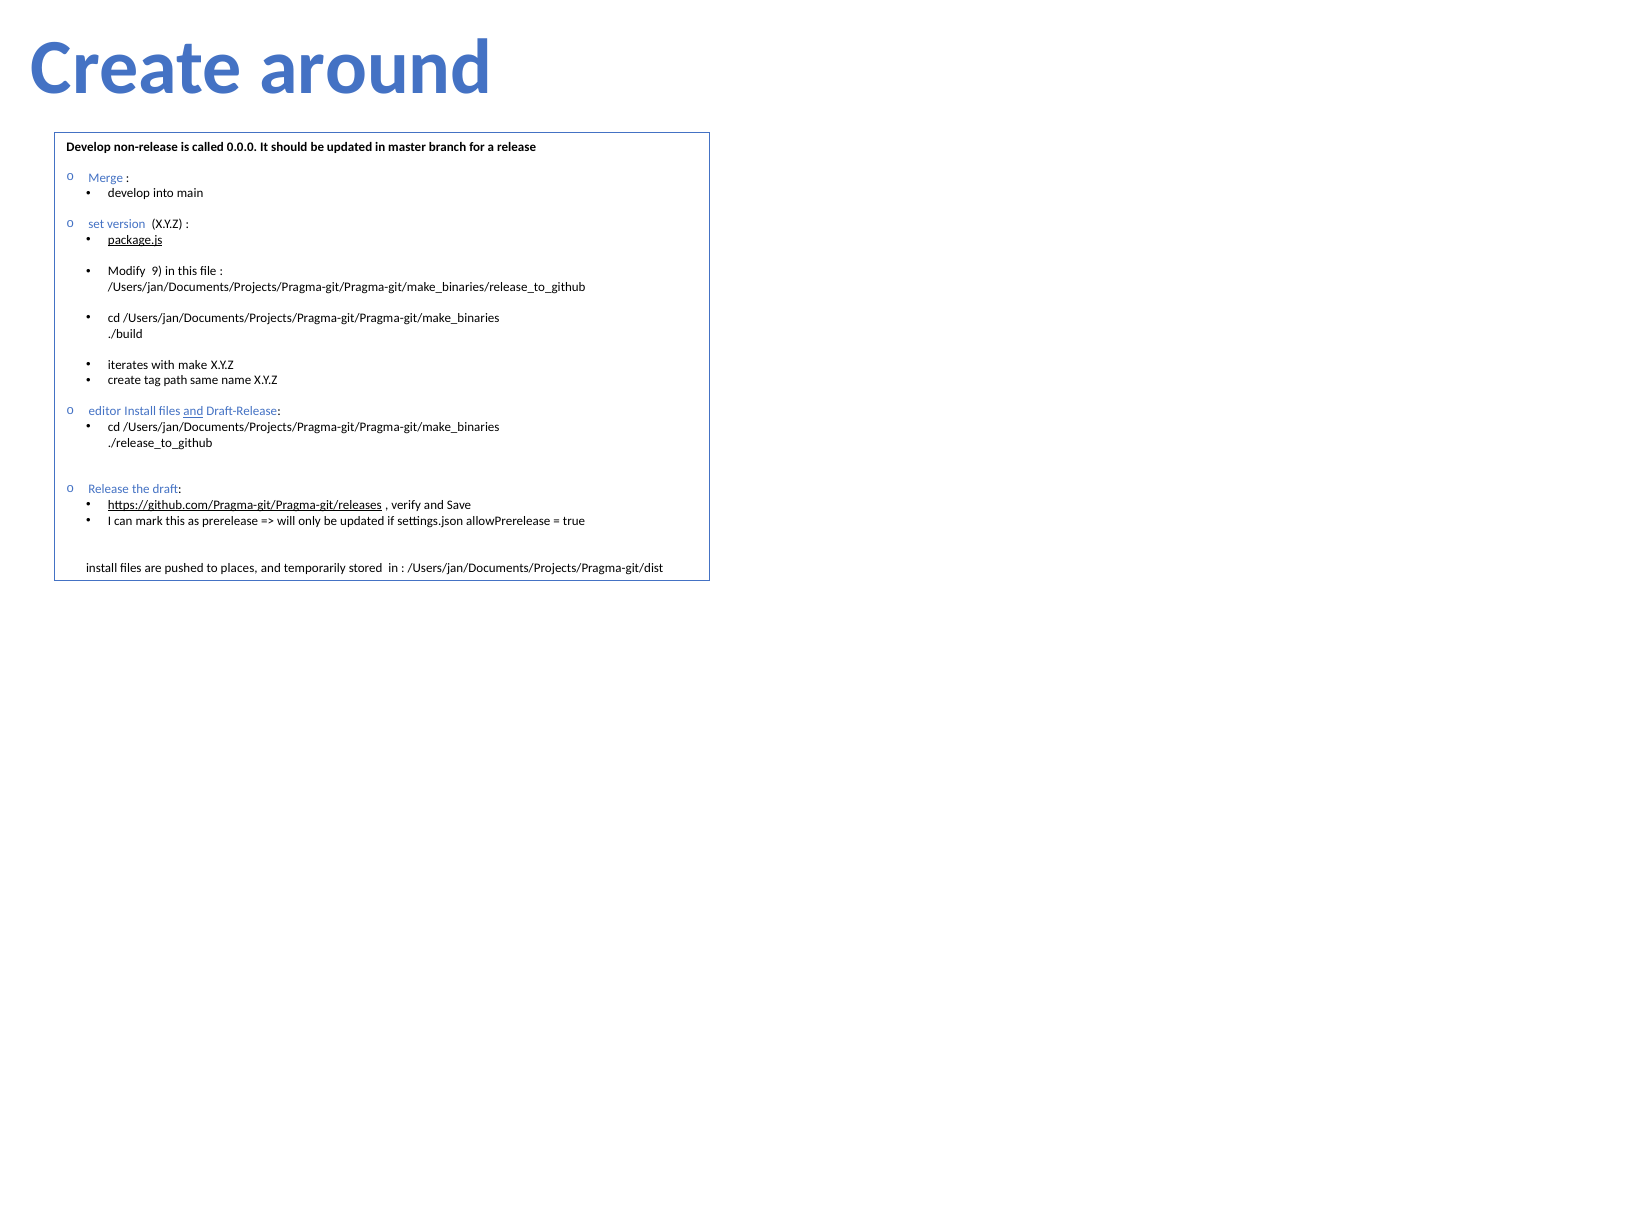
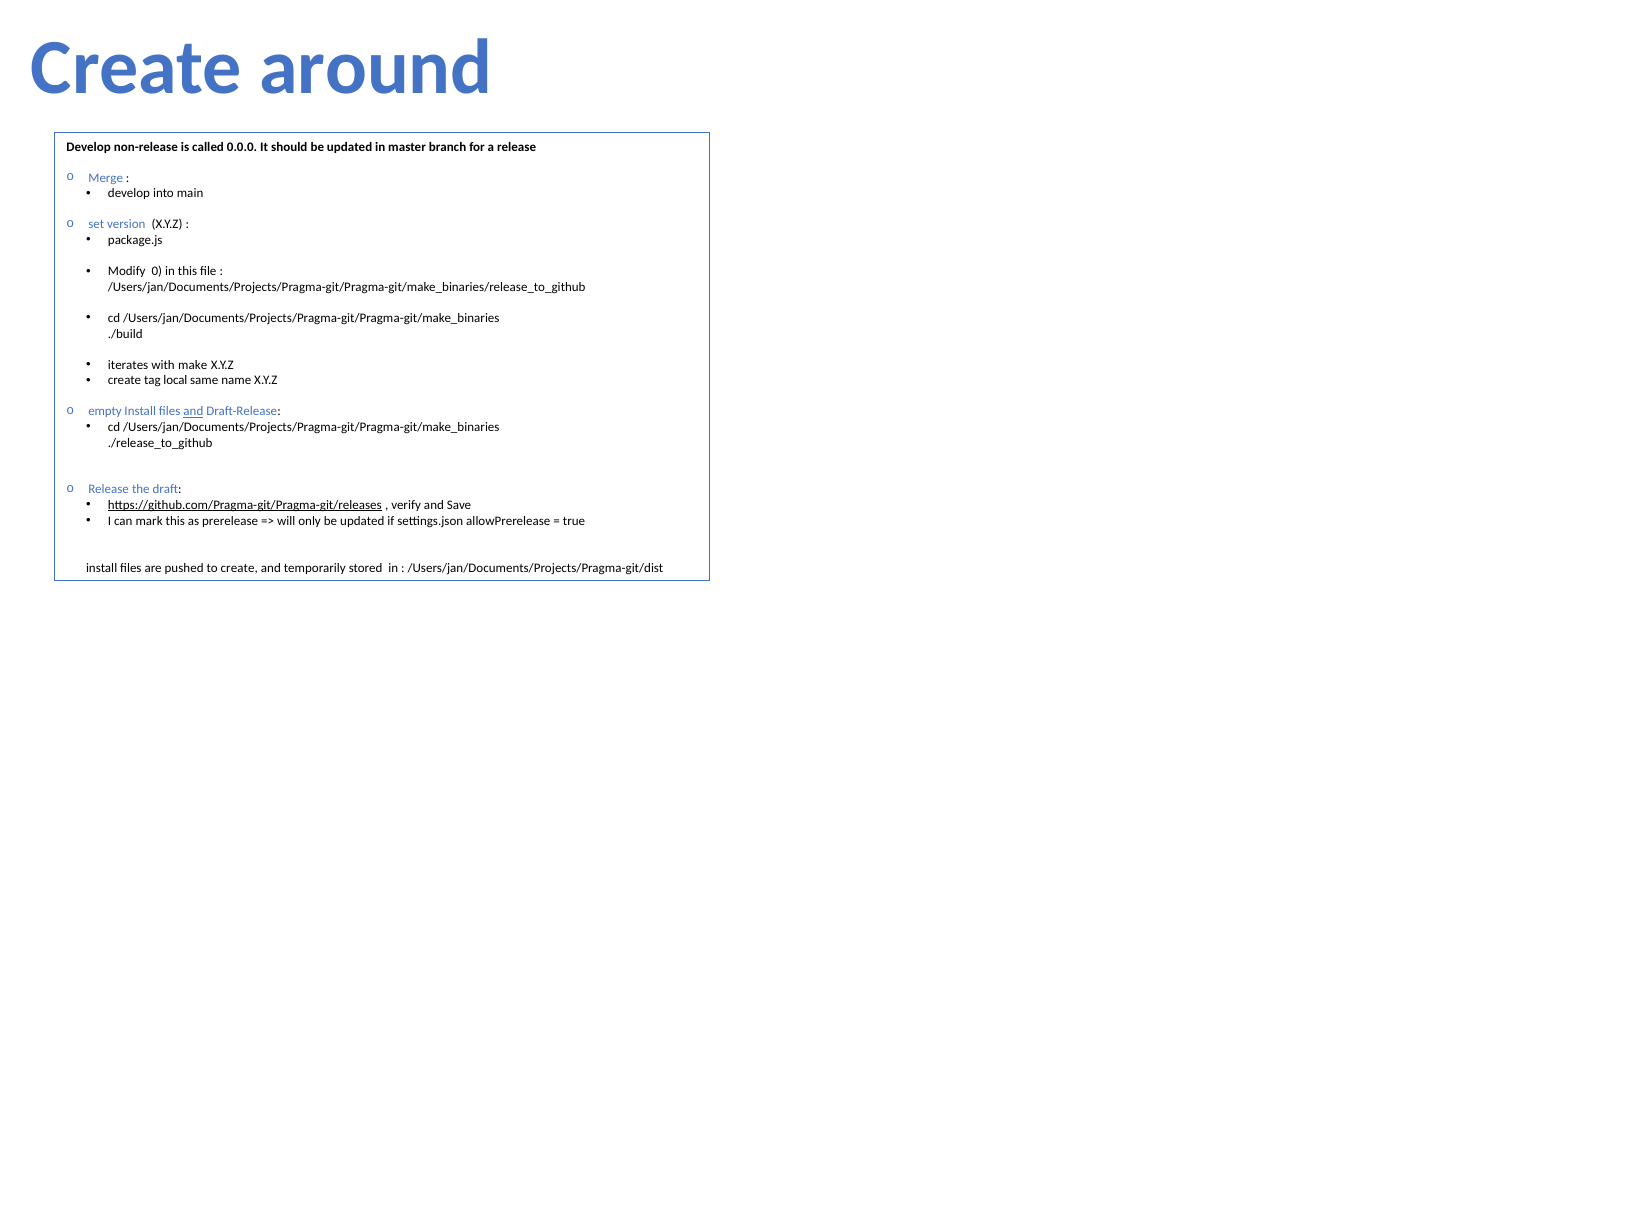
package.js underline: present -> none (135, 240)
9: 9 -> 0 (157, 271)
path: path -> local (175, 381)
editor: editor -> empty (105, 412)
to places: places -> create (239, 568)
